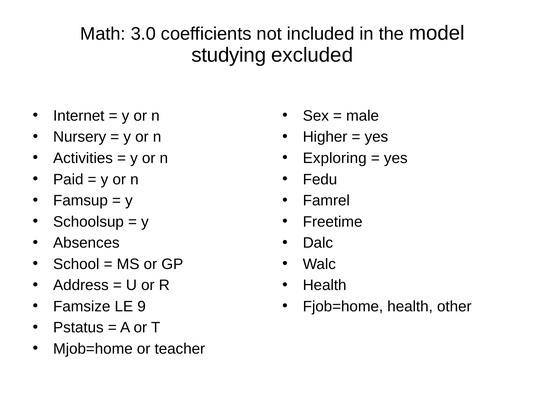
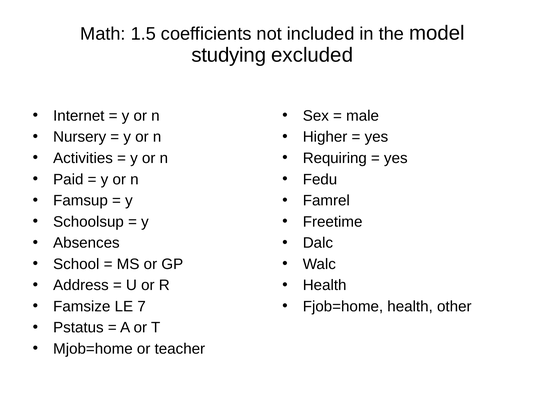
3.0: 3.0 -> 1.5 (143, 34)
Exploring: Exploring -> Requiring (335, 158)
9: 9 -> 7 (142, 307)
